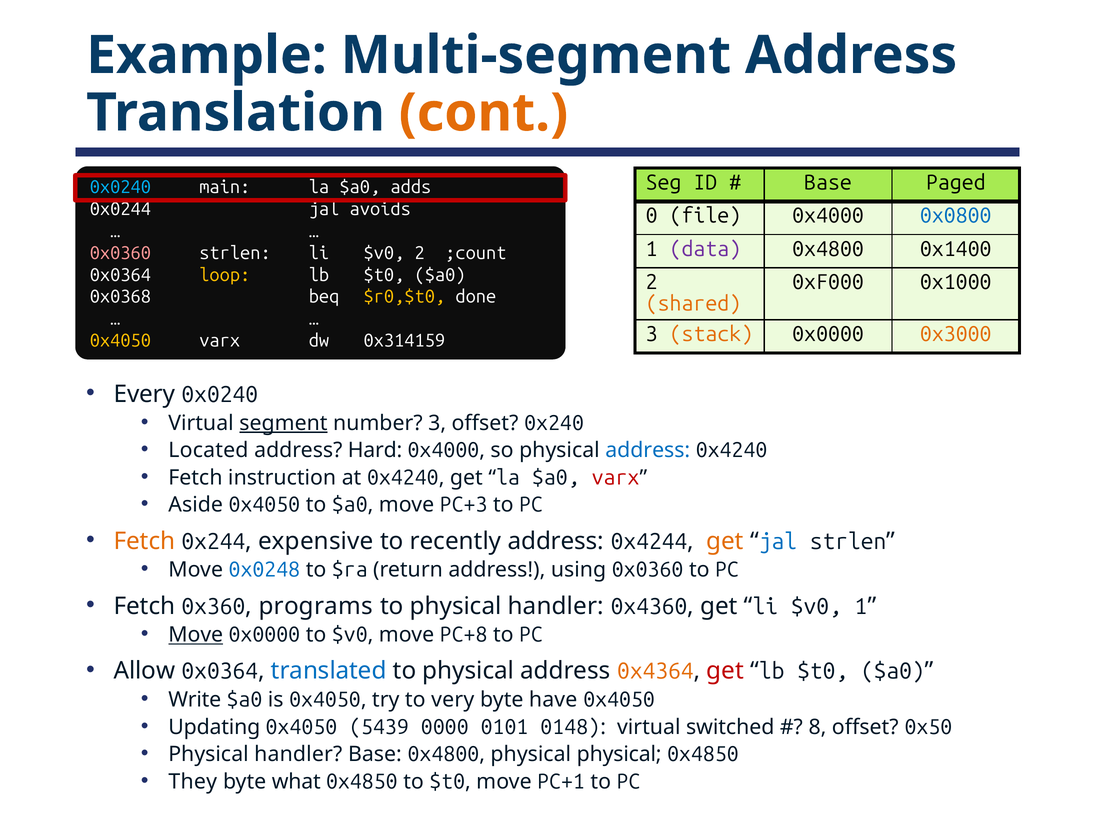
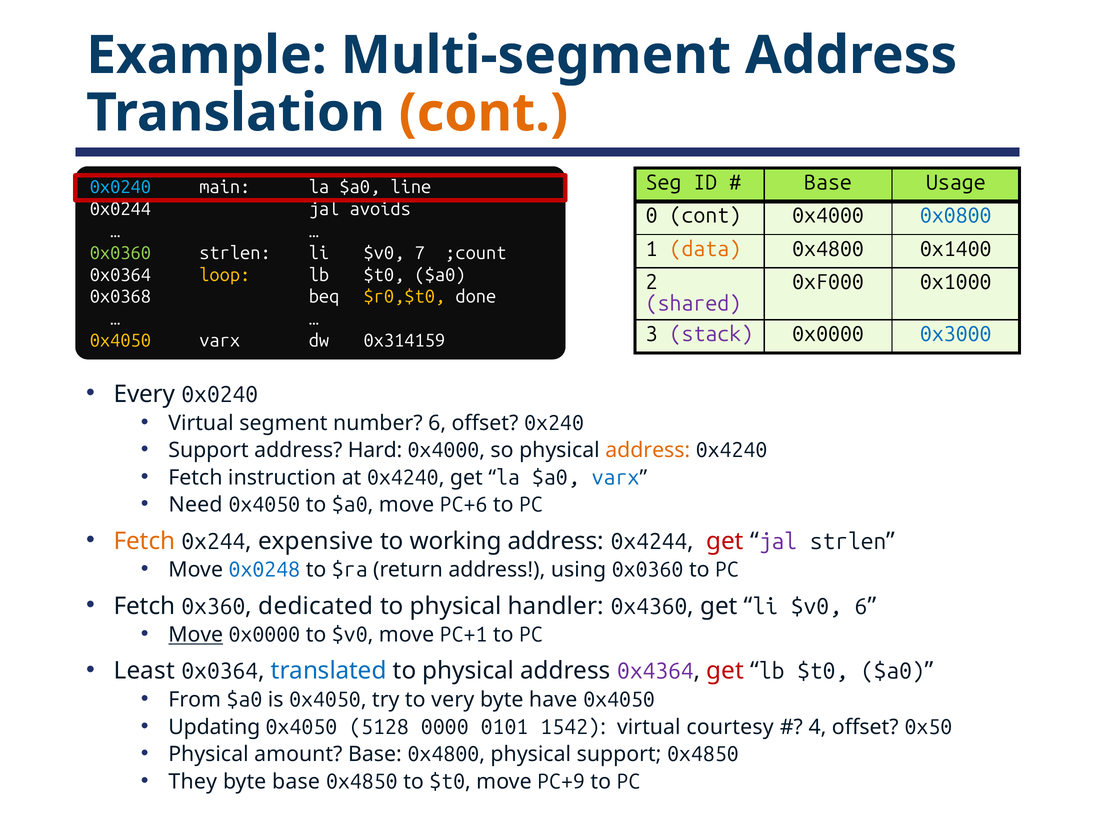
Paged: Paged -> Usage (956, 183)
adds: adds -> line (411, 188)
0 file: file -> cont (705, 216)
data colour: purple -> orange (705, 249)
0x0360 colour: pink -> light green (120, 253)
$v0 2: 2 -> 7 (420, 253)
shared colour: orange -> purple (693, 304)
stack colour: orange -> purple (711, 334)
0x3000 colour: orange -> blue (956, 334)
segment underline: present -> none (283, 423)
number 3: 3 -> 6 (437, 423)
Located: Located -> Support (208, 450)
address colour: blue -> orange (648, 450)
varx colour: red -> blue (616, 478)
Aside: Aside -> Need (196, 505)
PC+3: PC+3 -> PC+6 (464, 505)
recently: recently -> working (456, 541)
get colour: orange -> red (725, 541)
jal colour: blue -> purple (778, 542)
programs: programs -> dedicated (316, 606)
$v0 1: 1 -> 6 (861, 607)
PC+8: PC+8 -> PC+1 (464, 635)
Allow: Allow -> Least (144, 671)
0x4364 colour: orange -> purple (655, 672)
Write: Write -> From (195, 700)
5439: 5439 -> 5128 (379, 727)
0148: 0148 -> 1542 (570, 727)
switched: switched -> courtesy (730, 727)
8: 8 -> 4 (817, 727)
handler: handler -> amount (298, 755)
physical physical: physical -> support (619, 755)
byte what: what -> base (296, 782)
PC+1: PC+1 -> PC+9 (561, 782)
